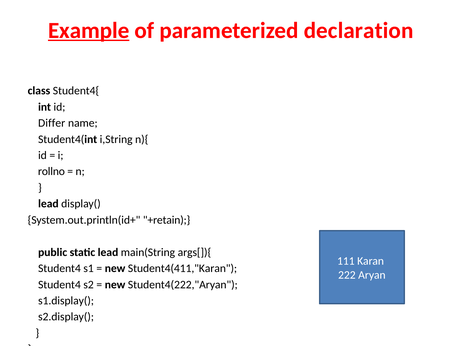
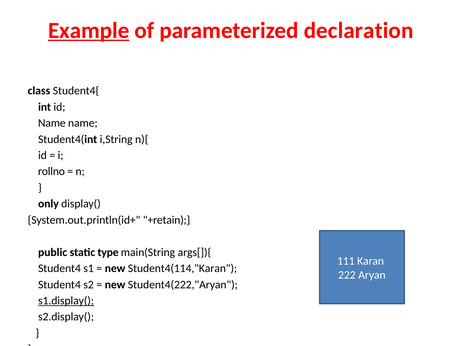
Differ: Differ -> Name (52, 123)
lead: lead -> only (48, 204)
static lead: lead -> type (108, 253)
Student4(411,"Karan: Student4(411,"Karan -> Student4(114,"Karan (182, 269)
s1.display( underline: none -> present (66, 301)
